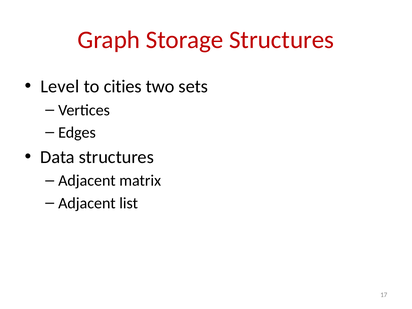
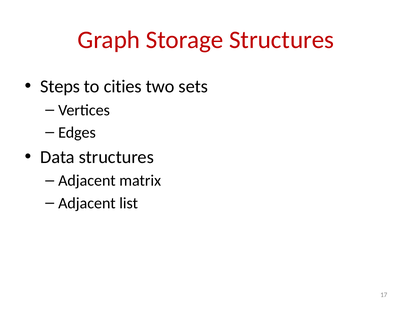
Level: Level -> Steps (60, 86)
